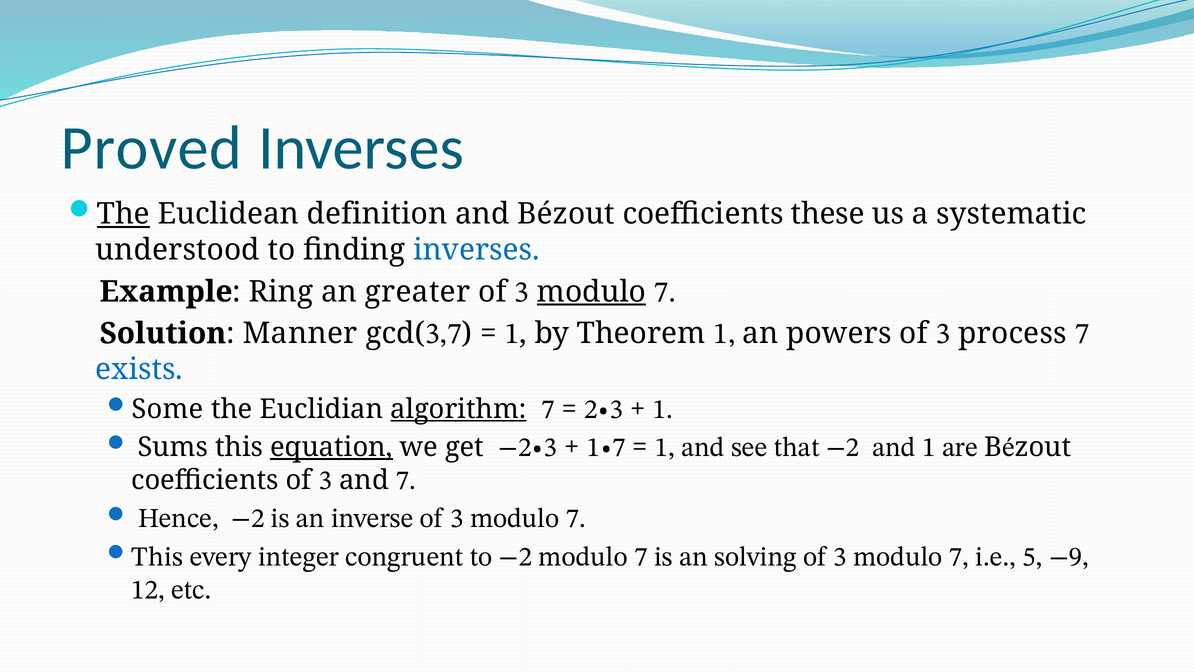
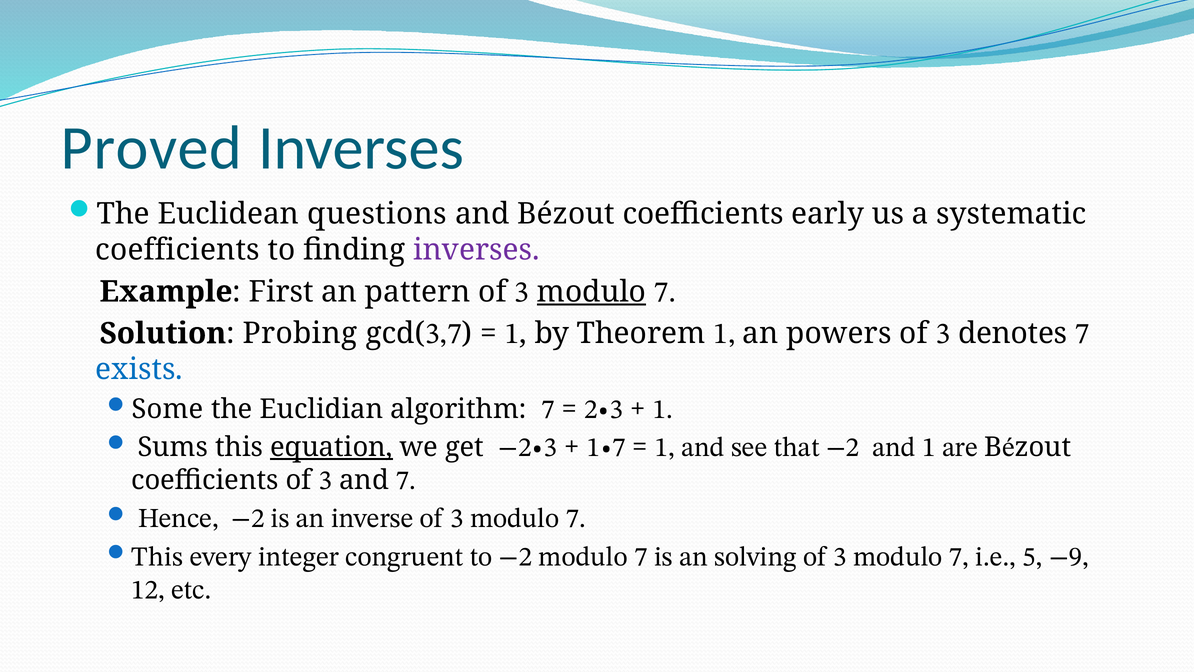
The underline: present -> none (123, 214)
definition: definition -> questions (377, 214)
these: these -> early (828, 214)
understood: understood -> coefficients (178, 250)
inverses colour: blue -> purple (476, 250)
Ring: Ring -> First (281, 292)
greater: greater -> pattern (418, 292)
Manner: Manner -> Probing (300, 333)
process: process -> denotes (1013, 333)
algorithm underline: present -> none (458, 409)
